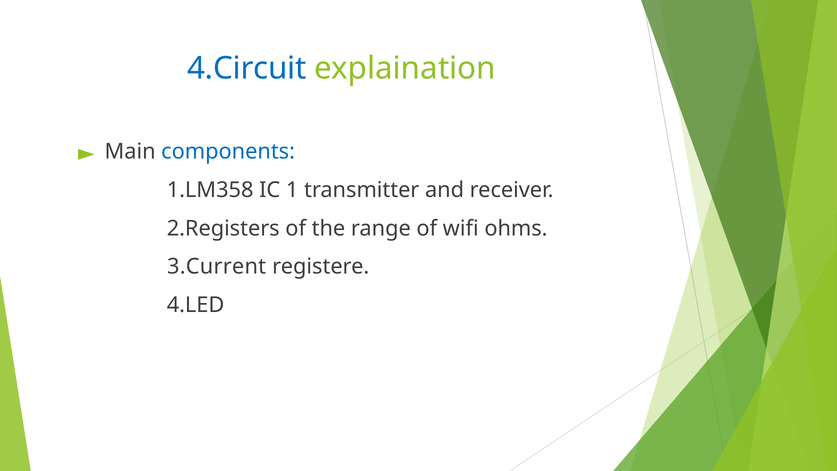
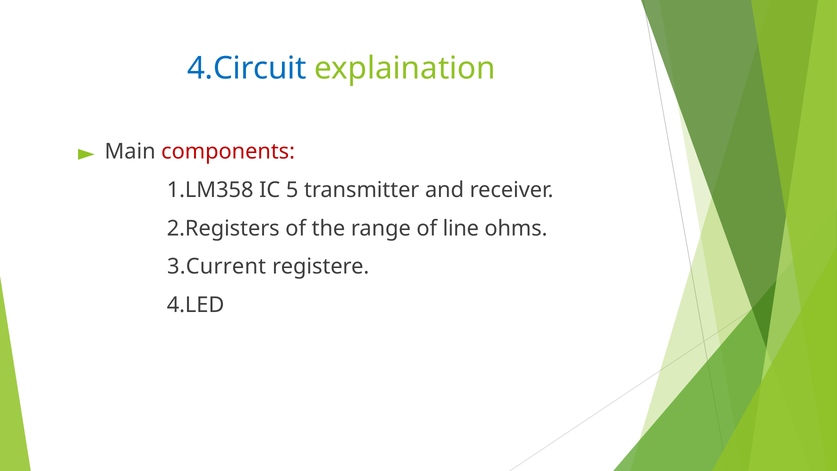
components colour: blue -> red (228, 152)
1: 1 -> 5 (292, 190)
wifi: wifi -> line (461, 228)
